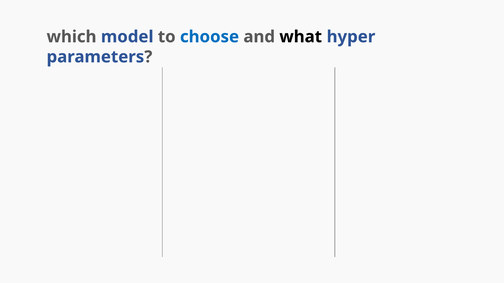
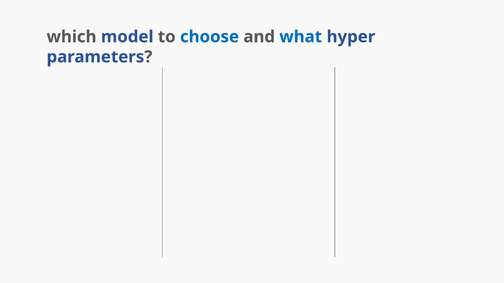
what colour: black -> blue (301, 37)
